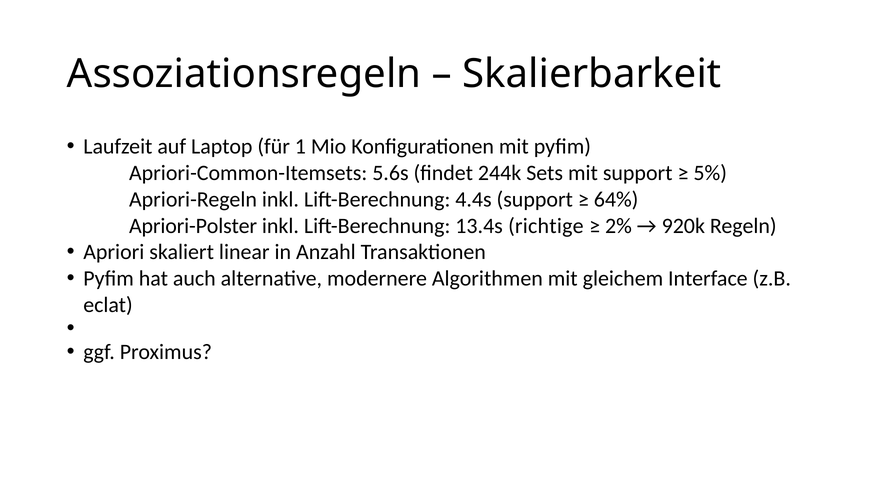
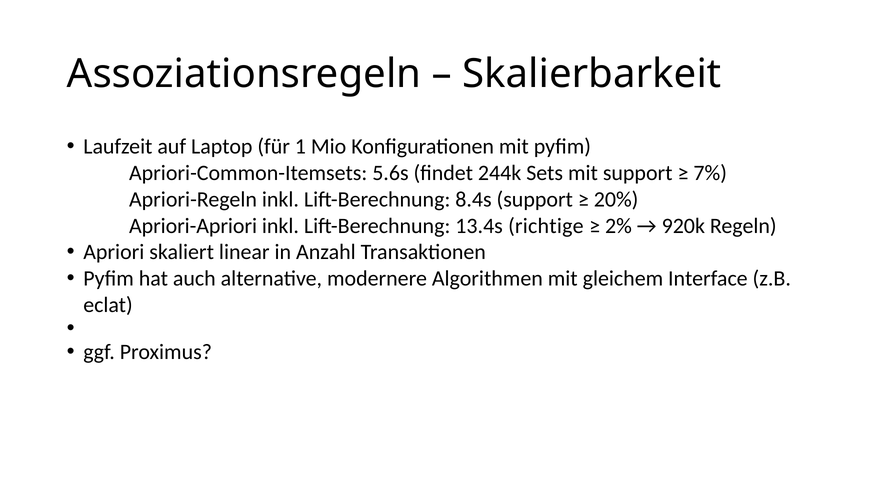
5%: 5% -> 7% (710, 173)
4.4s: 4.4s -> 8.4s (473, 199)
64%: 64% -> 20% (616, 199)
Apriori-Polster: Apriori-Polster -> Apriori-Apriori (193, 226)
